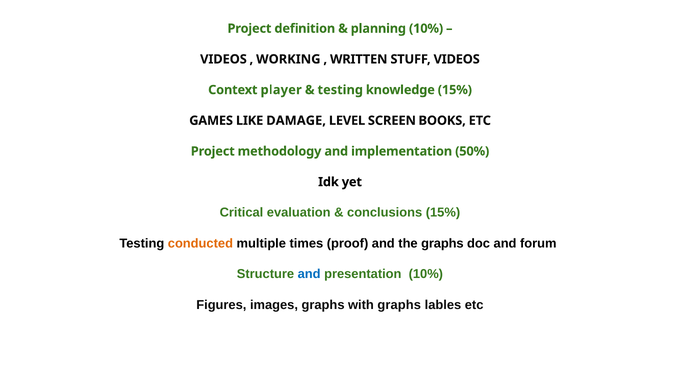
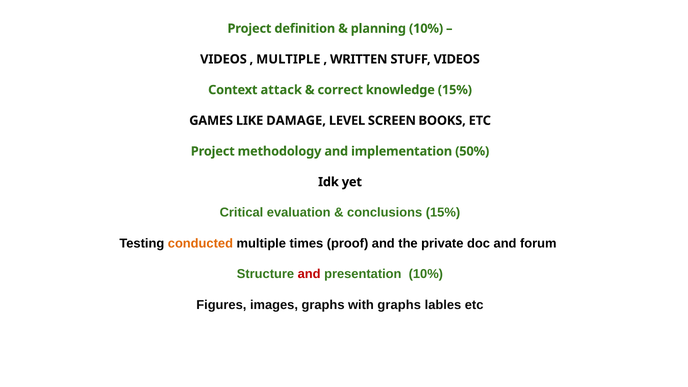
WORKING: WORKING -> MULTIPLE (288, 59)
player: player -> attack (281, 90)
testing: testing -> correct (340, 90)
the graphs: graphs -> private (442, 243)
and colour: blue -> red (309, 274)
